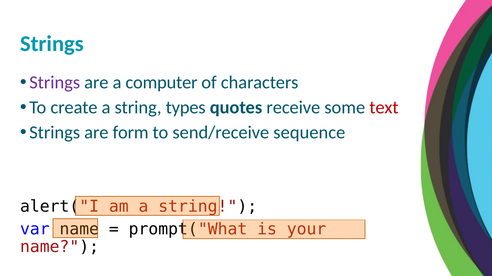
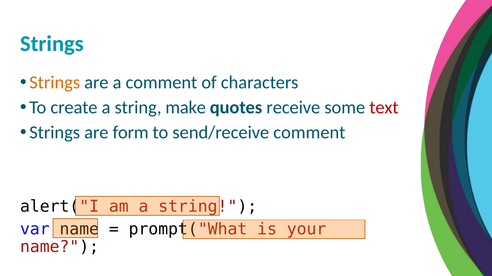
Strings colour: purple -> orange (55, 83)
a computer: computer -> comment (161, 83)
types: types -> make (186, 108)
send/receive sequence: sequence -> comment (309, 133)
